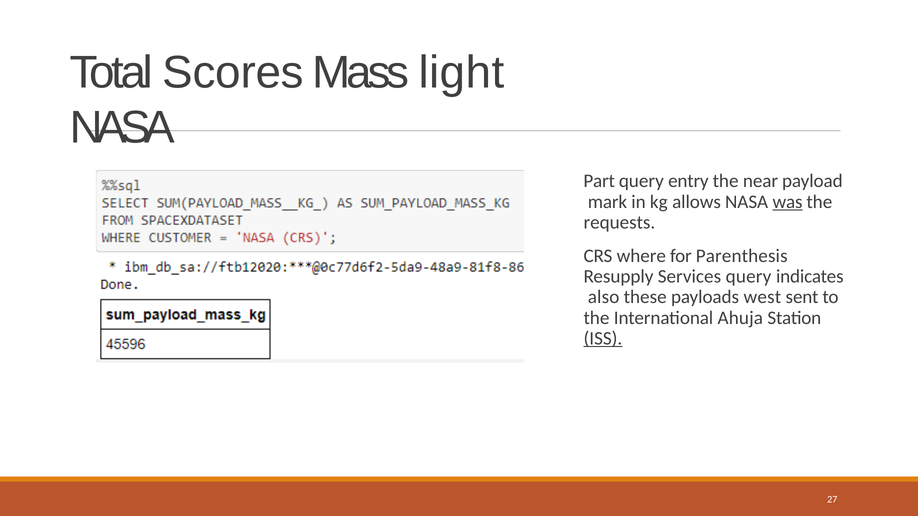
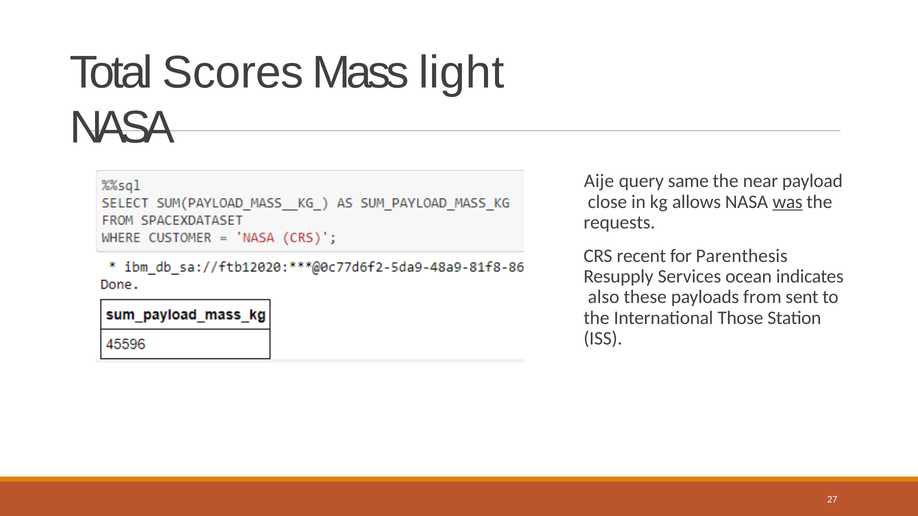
Part: Part -> Aije (599, 181)
entry: entry -> same (688, 181)
mark: mark -> close (607, 202)
where: where -> recent (641, 256)
Services query: query -> ocean (749, 277)
west: west -> from (762, 297)
Ahuja: Ahuja -> Those (740, 318)
ISS underline: present -> none (603, 339)
